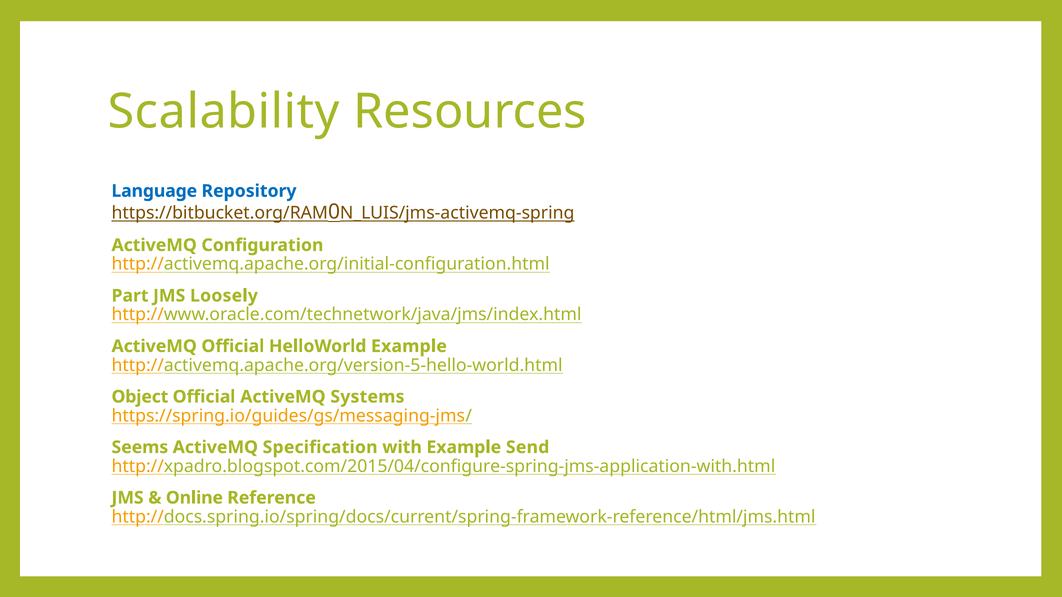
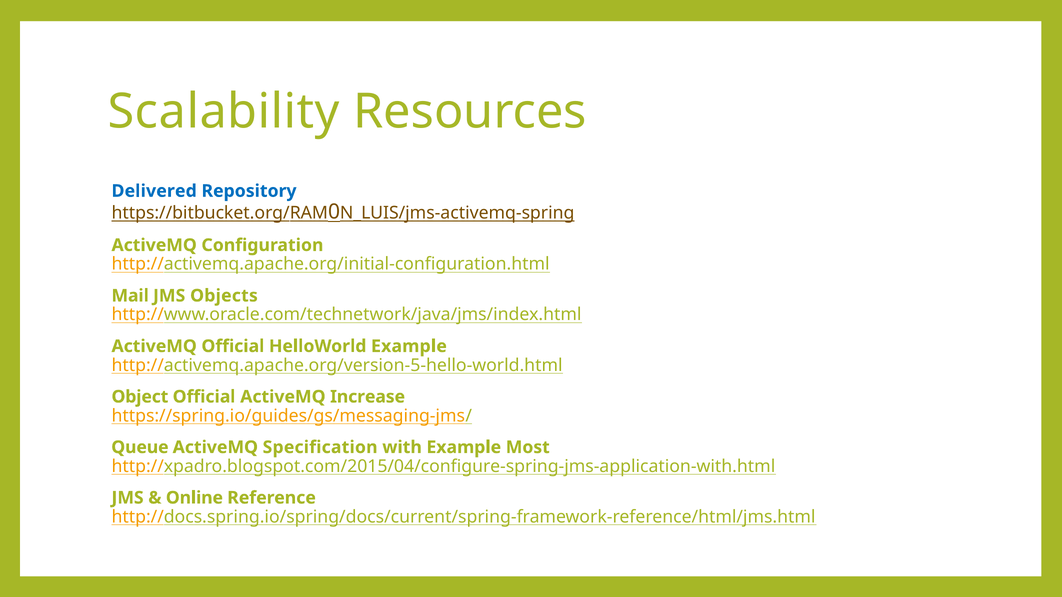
Language: Language -> Delivered (154, 191)
Part: Part -> Mail (130, 296)
Loosely: Loosely -> Objects (224, 296)
Systems: Systems -> Increase (368, 397)
Seems: Seems -> Queue (140, 448)
Send: Send -> Most (528, 448)
